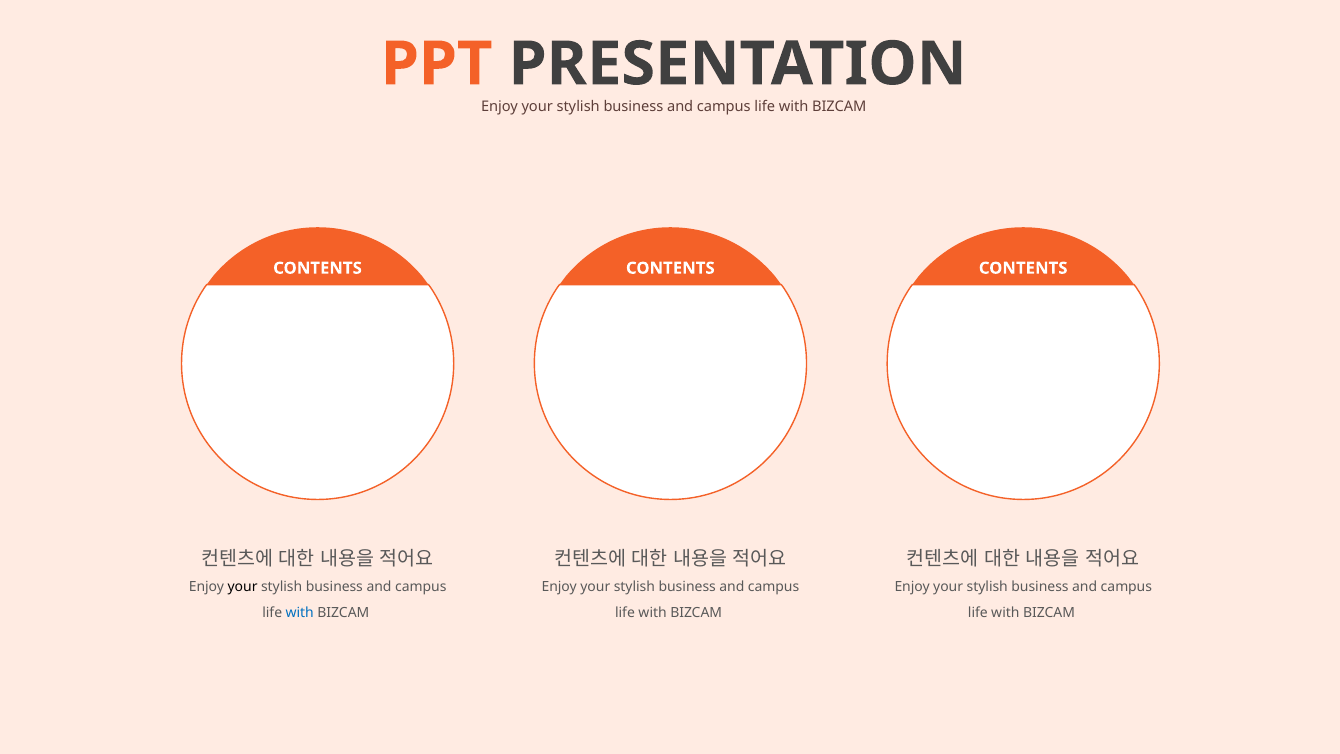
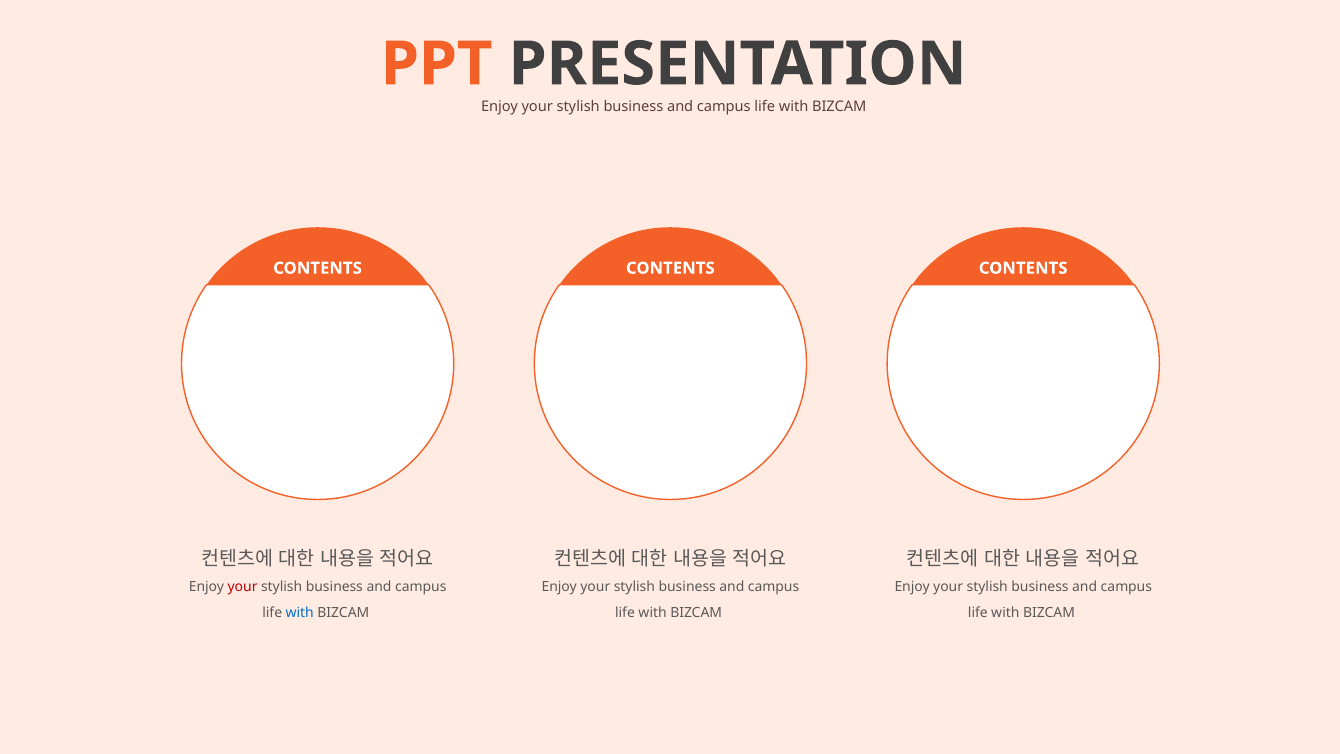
your colour: black -> red (243, 587)
